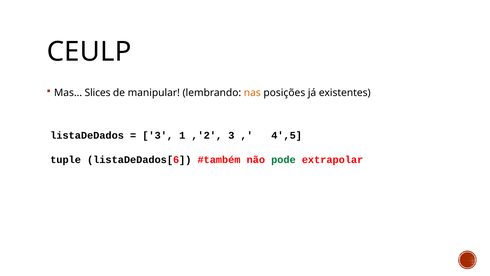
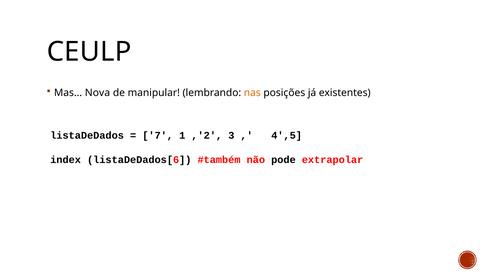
Slices: Slices -> Nova (97, 93)
3: 3 -> 7 (158, 135)
tuple: tuple -> index (66, 160)
pode colour: green -> black (283, 160)
